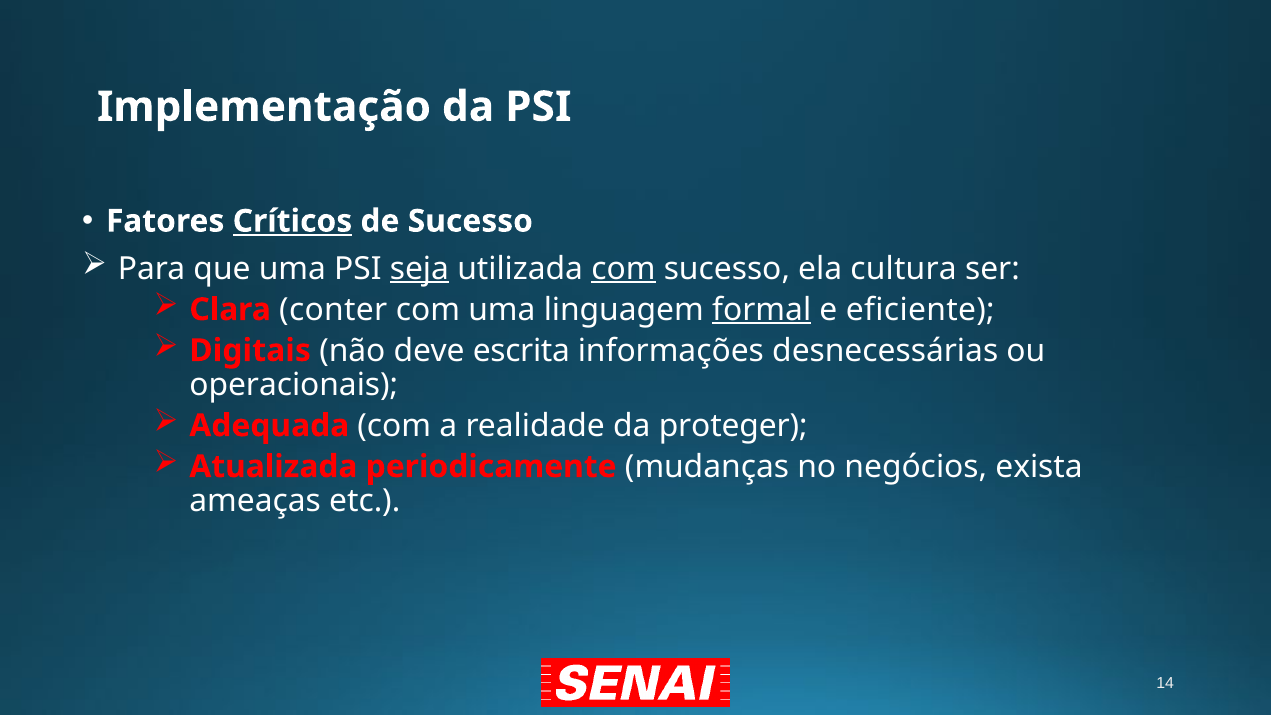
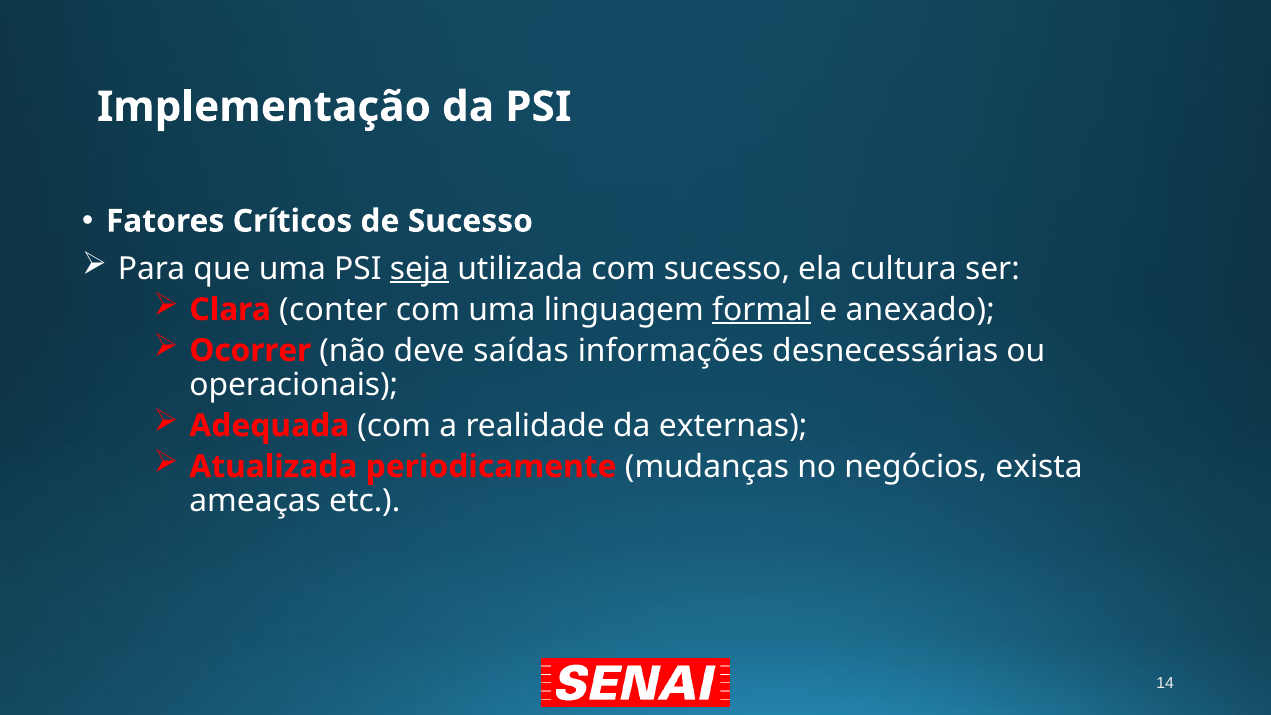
Críticos underline: present -> none (292, 221)
com underline: present -> none (623, 269)
eficiente: eficiente -> anexado (920, 310)
Digitais: Digitais -> Ocorrer (250, 351)
escrita: escrita -> saídas (521, 351)
proteger: proteger -> externas (733, 426)
